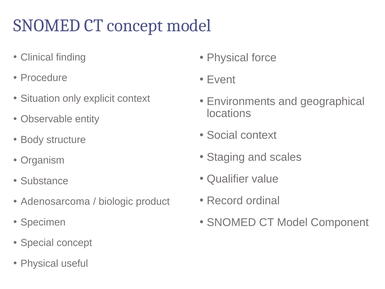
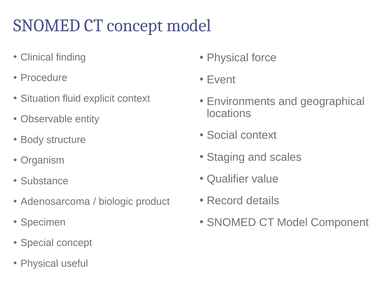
only: only -> fluid (72, 98)
ordinal: ordinal -> details (263, 200)
